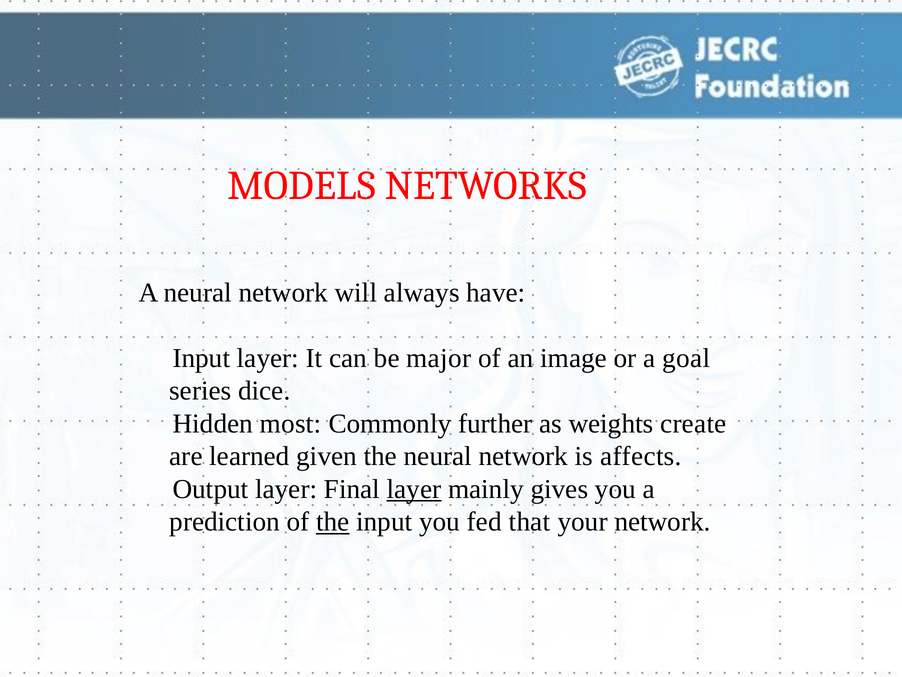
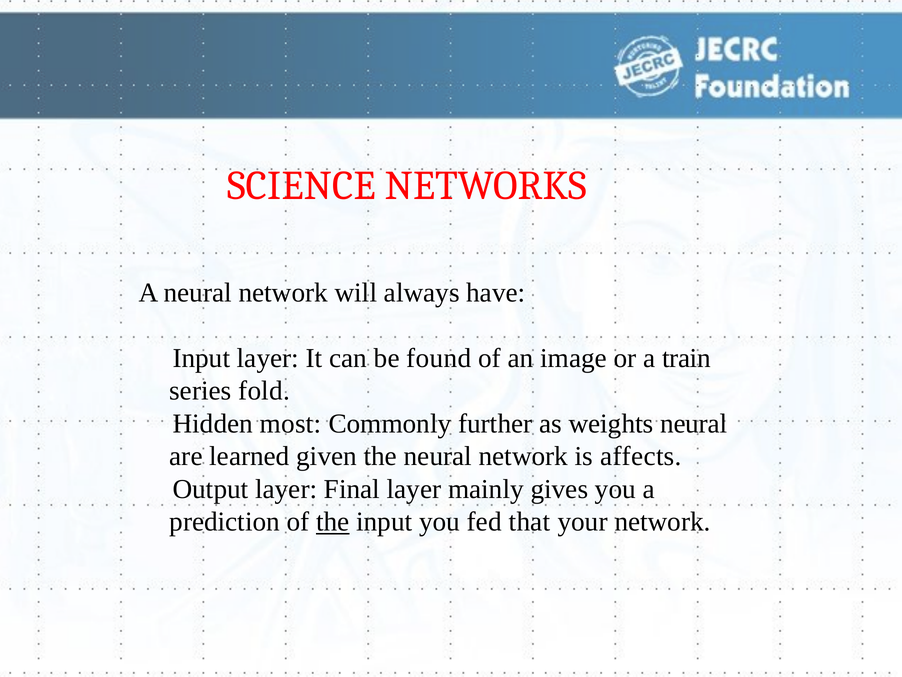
MODELS: MODELS -> SCIENCE (301, 186)
major: major -> found (439, 358)
goal: goal -> train (687, 358)
dice: dice -> fold (264, 391)
weights create: create -> neural (694, 423)
layer underline: present -> none (414, 489)
